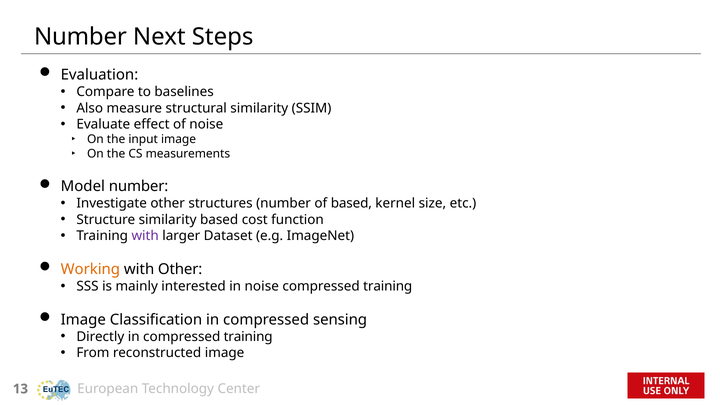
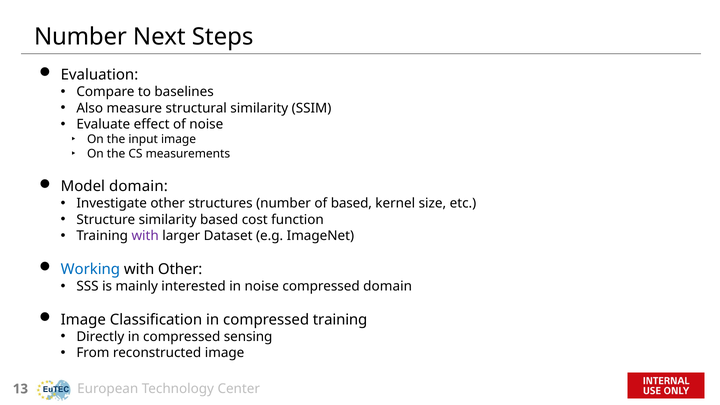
Model number: number -> domain (138, 186)
Working colour: orange -> blue (90, 269)
training: training -> domain (388, 286)
compressed sensing: sensing -> training (340, 320)
in compressed training: training -> sensing (248, 337)
